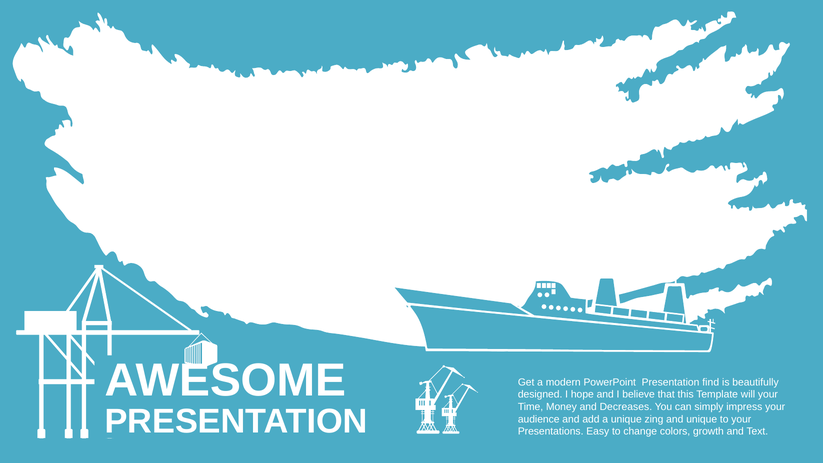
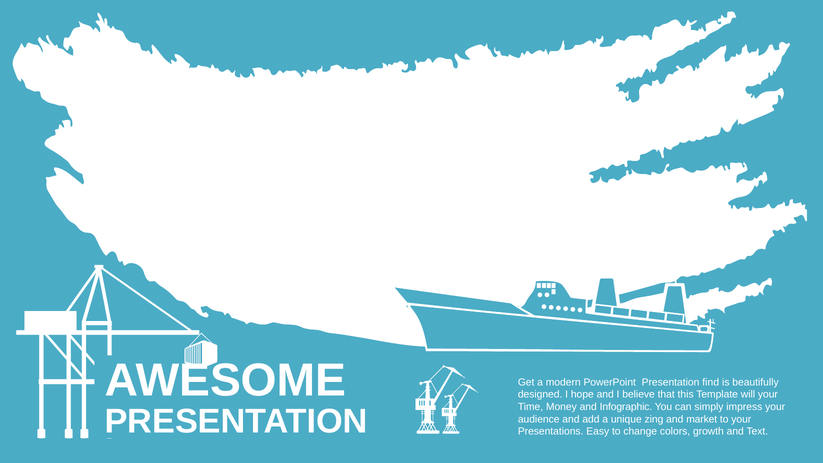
Decreases: Decreases -> Infographic (626, 407)
and unique: unique -> market (702, 419)
